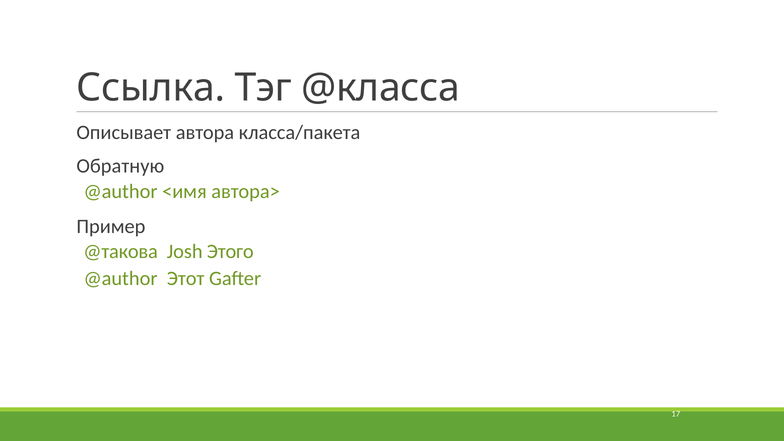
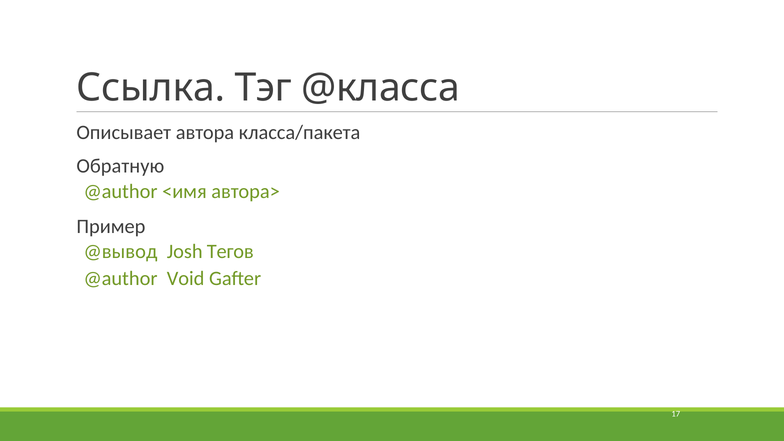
@такова: @такова -> @вывод (120, 252)
Этого: Этого -> Тегов (230, 252)
Этот: Этот -> Void (186, 279)
